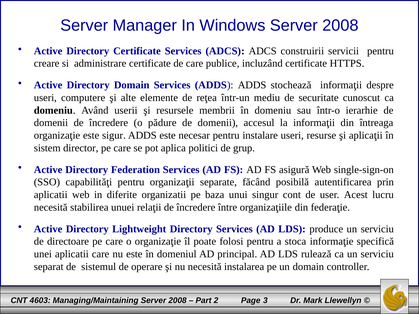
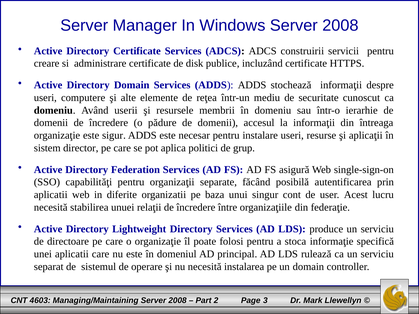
de care: care -> disk (195, 64)
